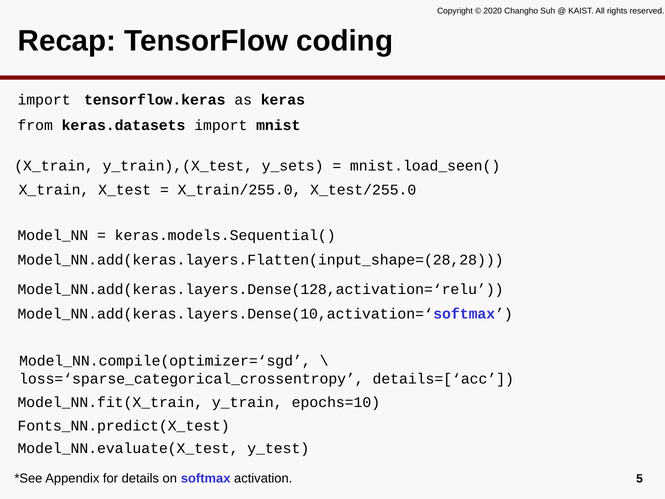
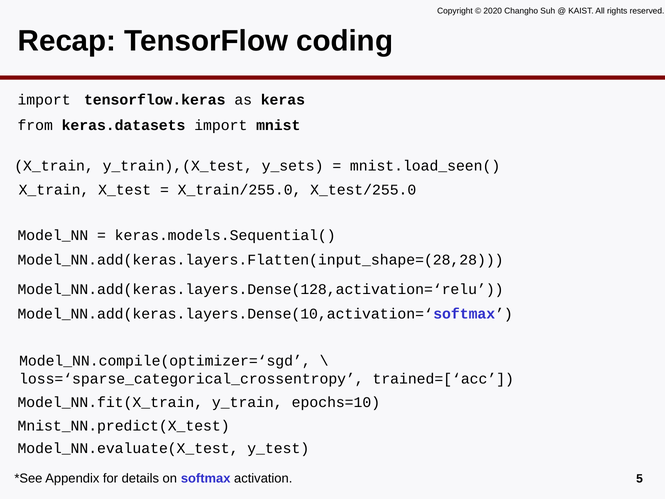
details=[‘acc: details=[‘acc -> trained=[‘acc (443, 379)
Fonts_NN.predict(X_test: Fonts_NN.predict(X_test -> Mnist_NN.predict(X_test (124, 426)
